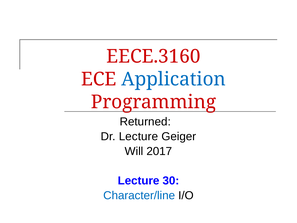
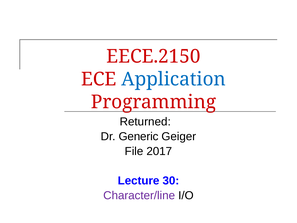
EECE.3160: EECE.3160 -> EECE.2150 (153, 56)
Dr Lecture: Lecture -> Generic (139, 136)
Will: Will -> File (134, 151)
Character/line colour: blue -> purple (139, 195)
